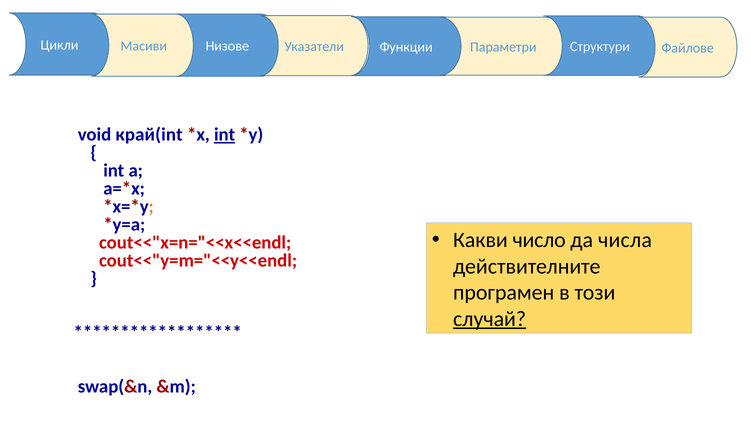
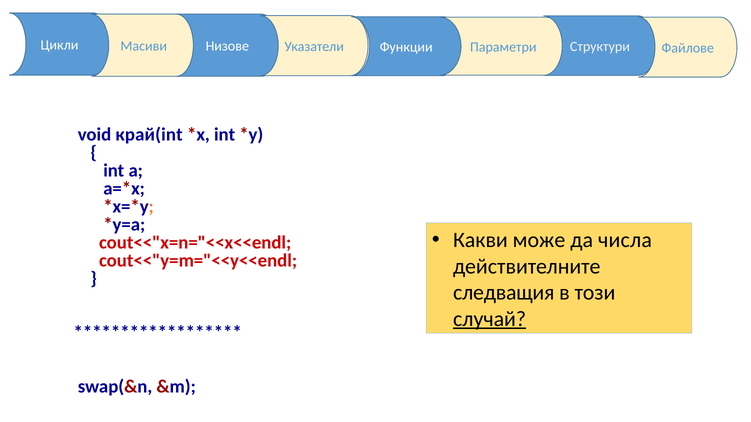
int underline: present -> none (225, 135)
число: число -> може (539, 240)
програмен: програмен -> следващия (504, 293)
